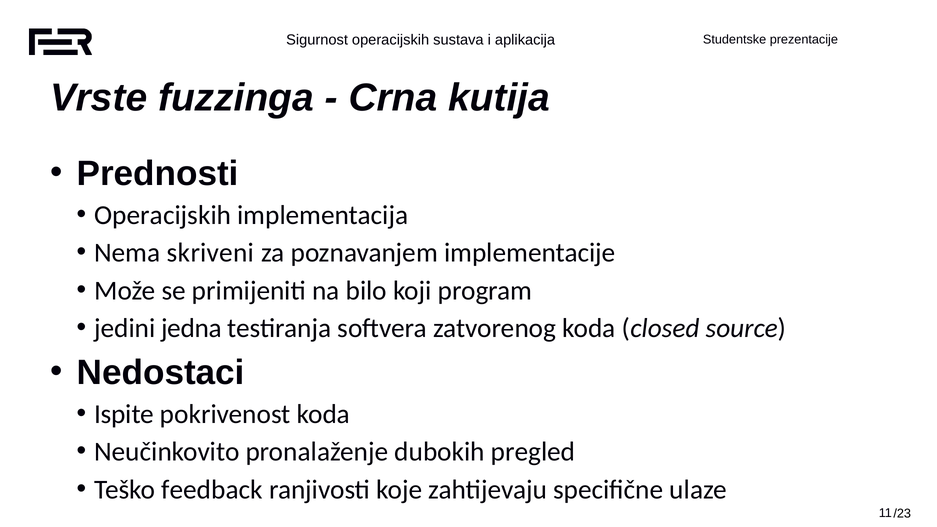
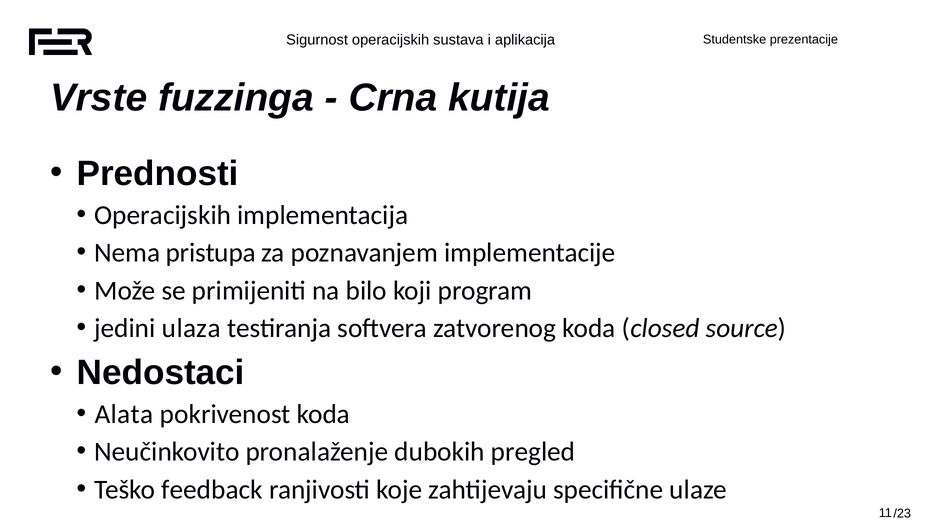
skriveni: skriveni -> pristupa (211, 253)
jedna: jedna -> ulaza (191, 328)
Ispite: Ispite -> Alata (124, 414)
